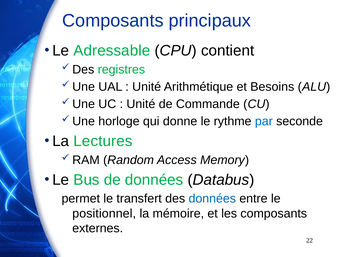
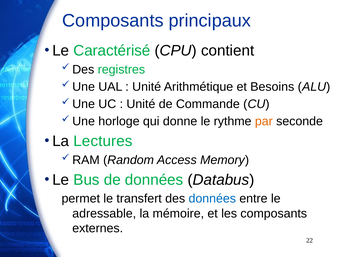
Adressable: Adressable -> Caractérisé (112, 51)
par colour: blue -> orange (264, 121)
positionnel: positionnel -> adressable (104, 213)
